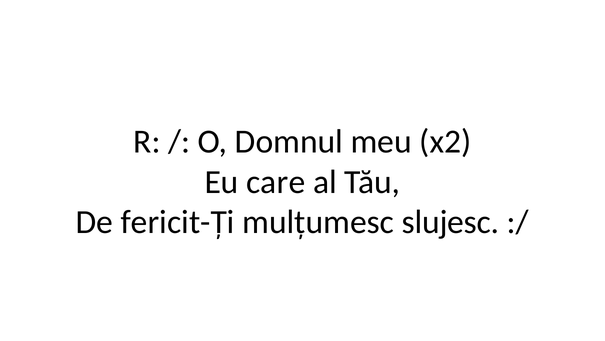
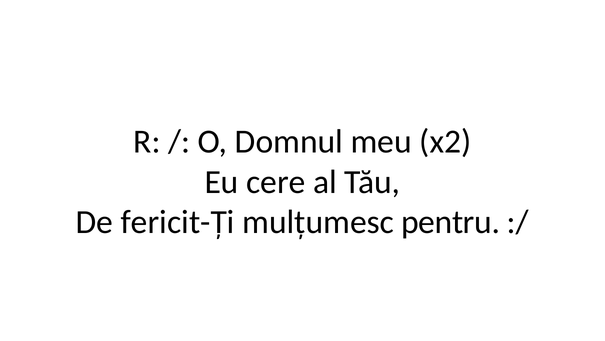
care: care -> cere (276, 182)
slujesc: slujesc -> pentru (451, 222)
